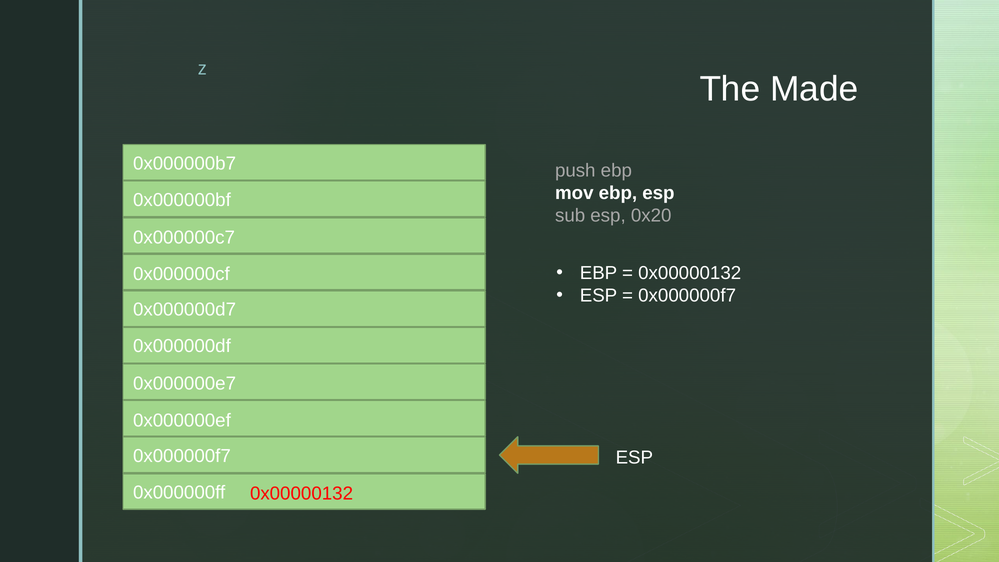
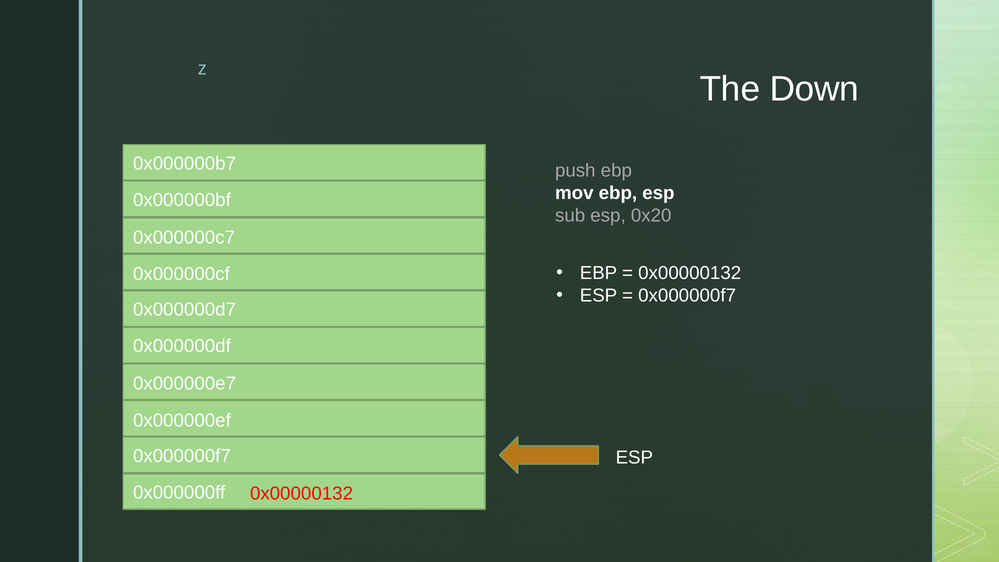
Made: Made -> Down (814, 89)
